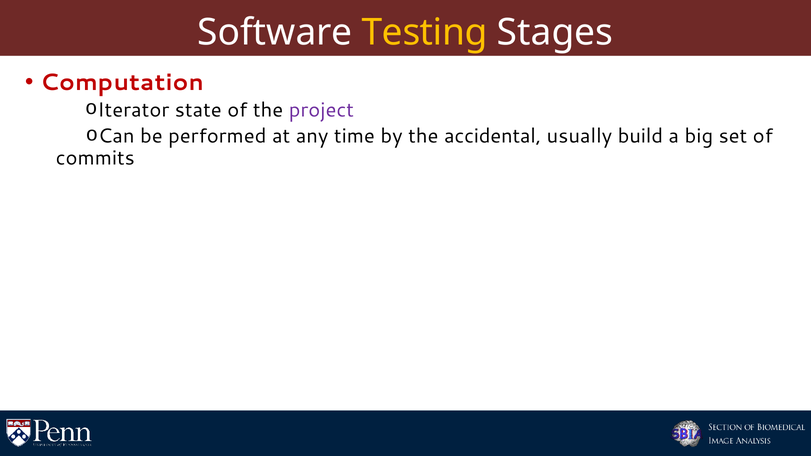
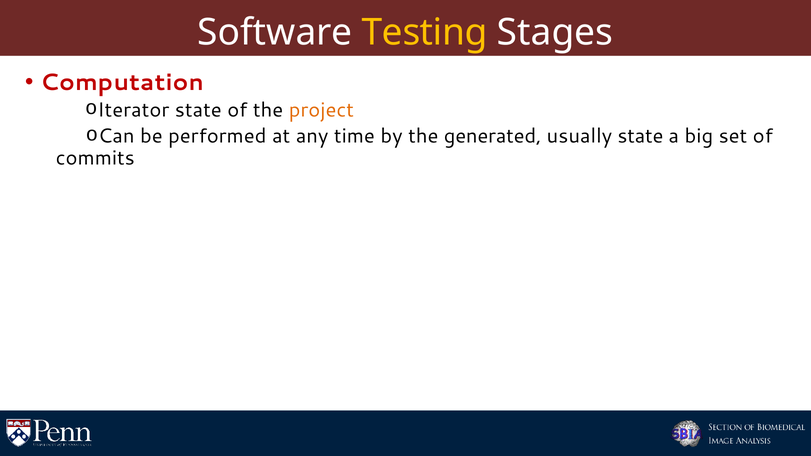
project colour: purple -> orange (321, 110)
accidental: accidental -> generated (493, 136)
usually build: build -> state (640, 136)
